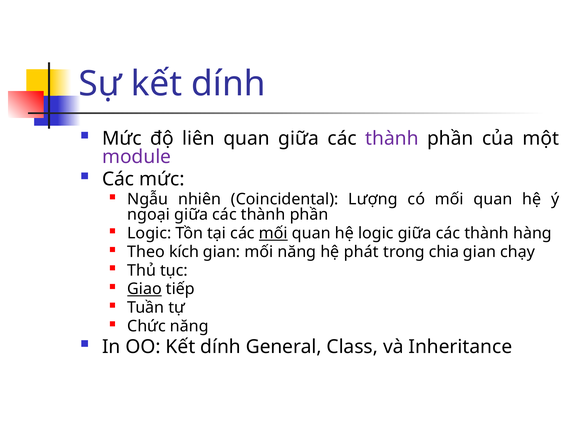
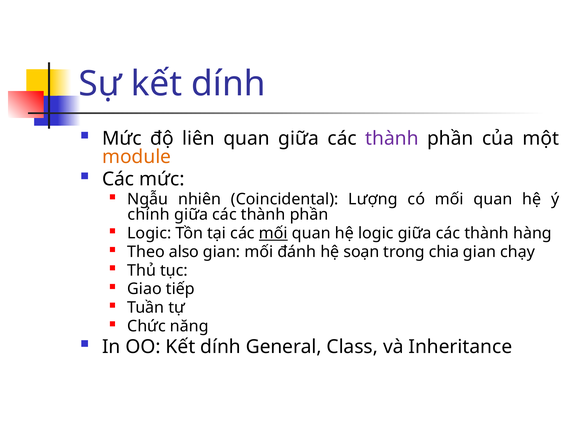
module colour: purple -> orange (137, 157)
ngoại: ngoại -> chỉnh (149, 215)
kích: kích -> also (184, 252)
mối năng: năng -> đánh (297, 252)
phát: phát -> soạn (361, 252)
Giao underline: present -> none (145, 289)
